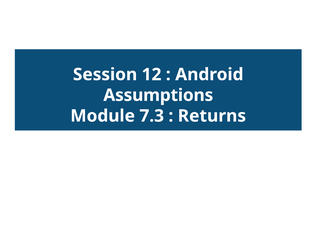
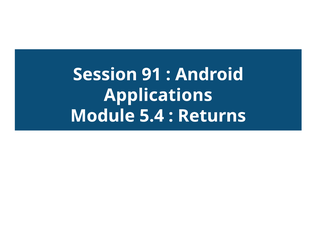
12: 12 -> 91 (152, 75)
Assumptions: Assumptions -> Applications (158, 95)
7.3: 7.3 -> 5.4 (152, 116)
